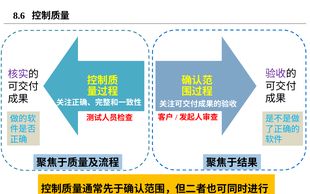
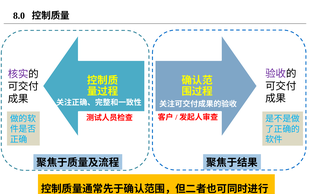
8.6: 8.6 -> 8.0 (19, 16)
